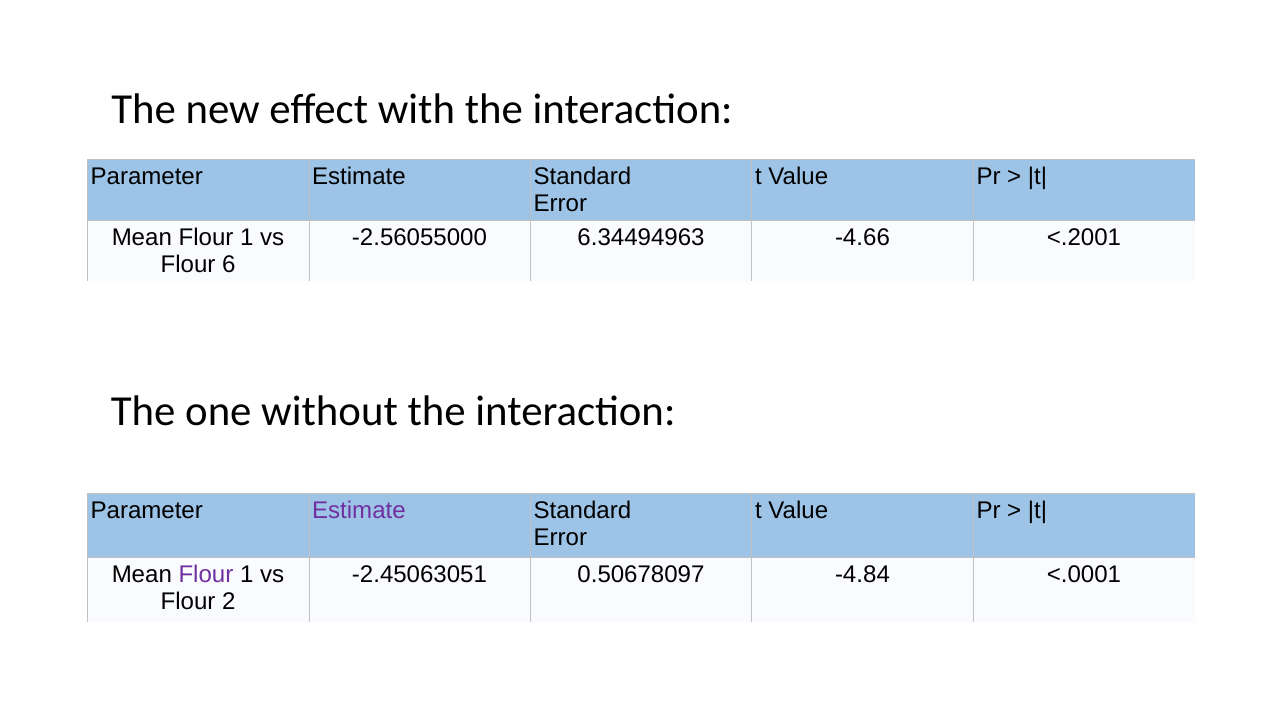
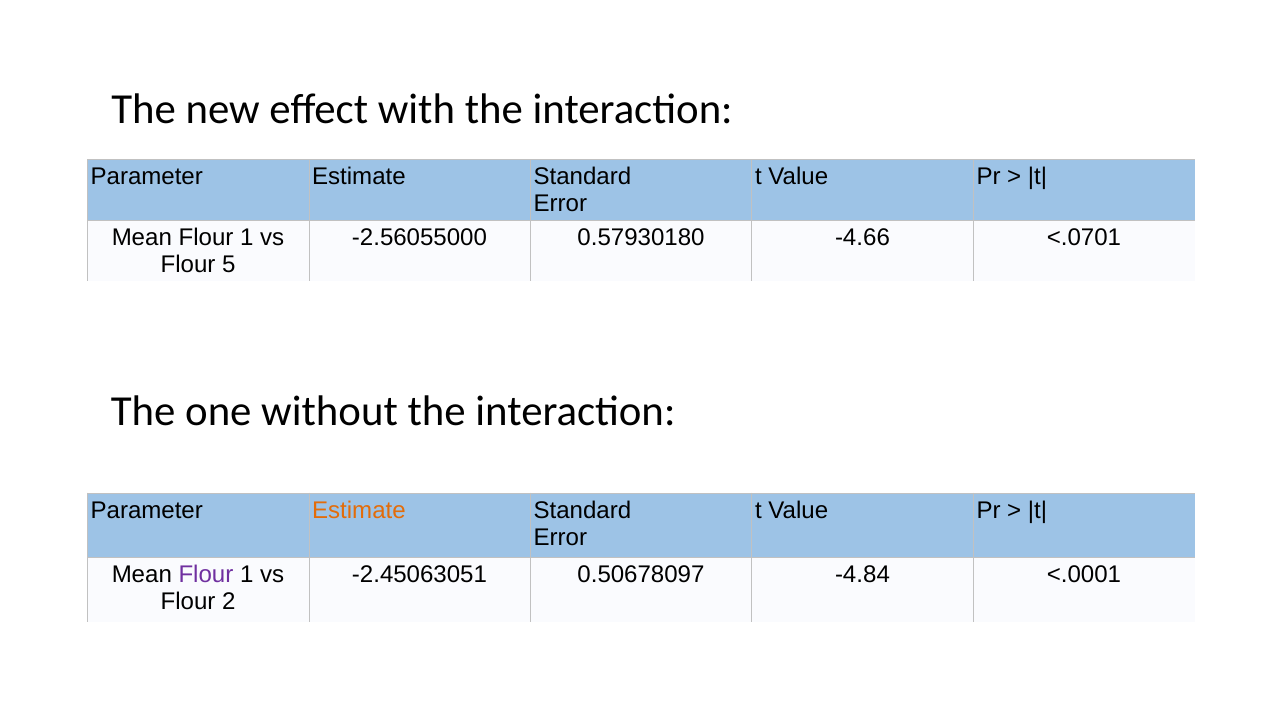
6.34494963: 6.34494963 -> 0.57930180 (641, 237)
<.2001: <.2001 -> <.0701 (1084, 237)
6: 6 -> 5 (229, 264)
Estimate colour: purple -> orange (359, 510)
